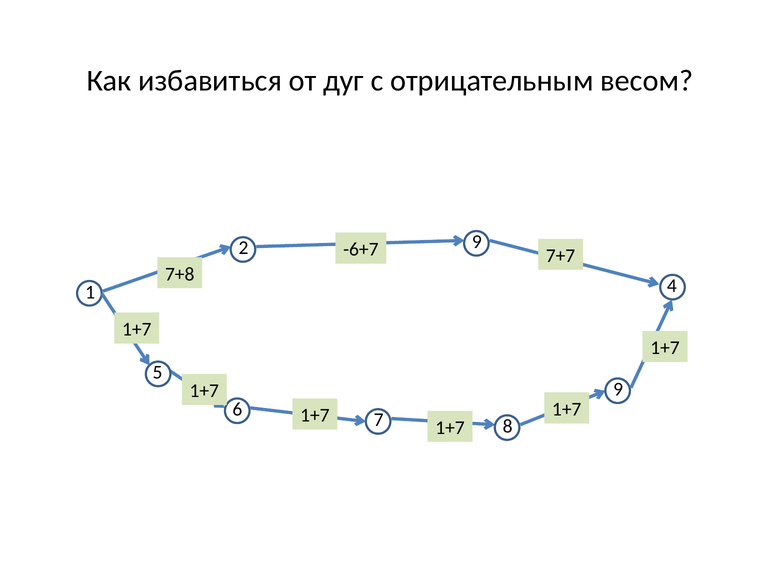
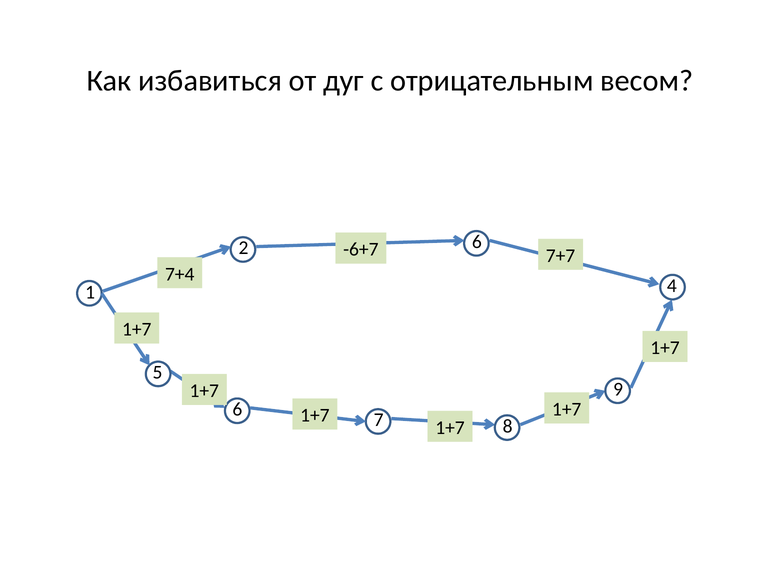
2 9: 9 -> 6 (477, 242)
7+8: 7+8 -> 7+4 (180, 274)
